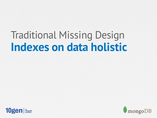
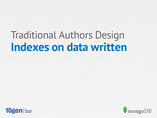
Missing: Missing -> Authors (76, 35)
holistic: holistic -> written (109, 47)
